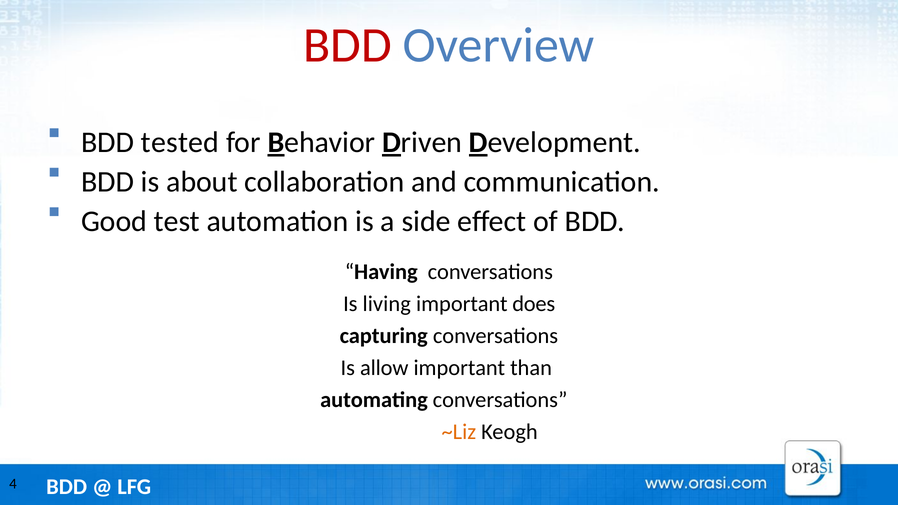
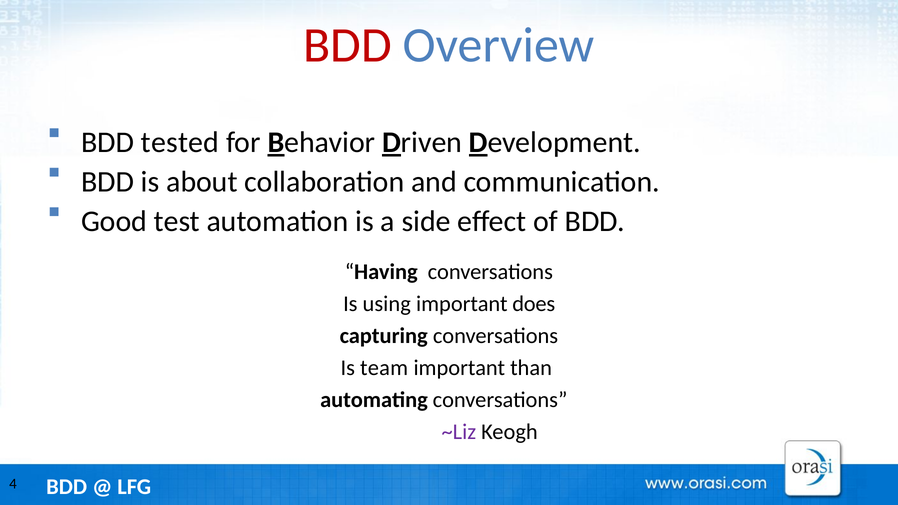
living: living -> using (387, 304)
allow: allow -> team (384, 368)
~Liz colour: orange -> purple (459, 432)
